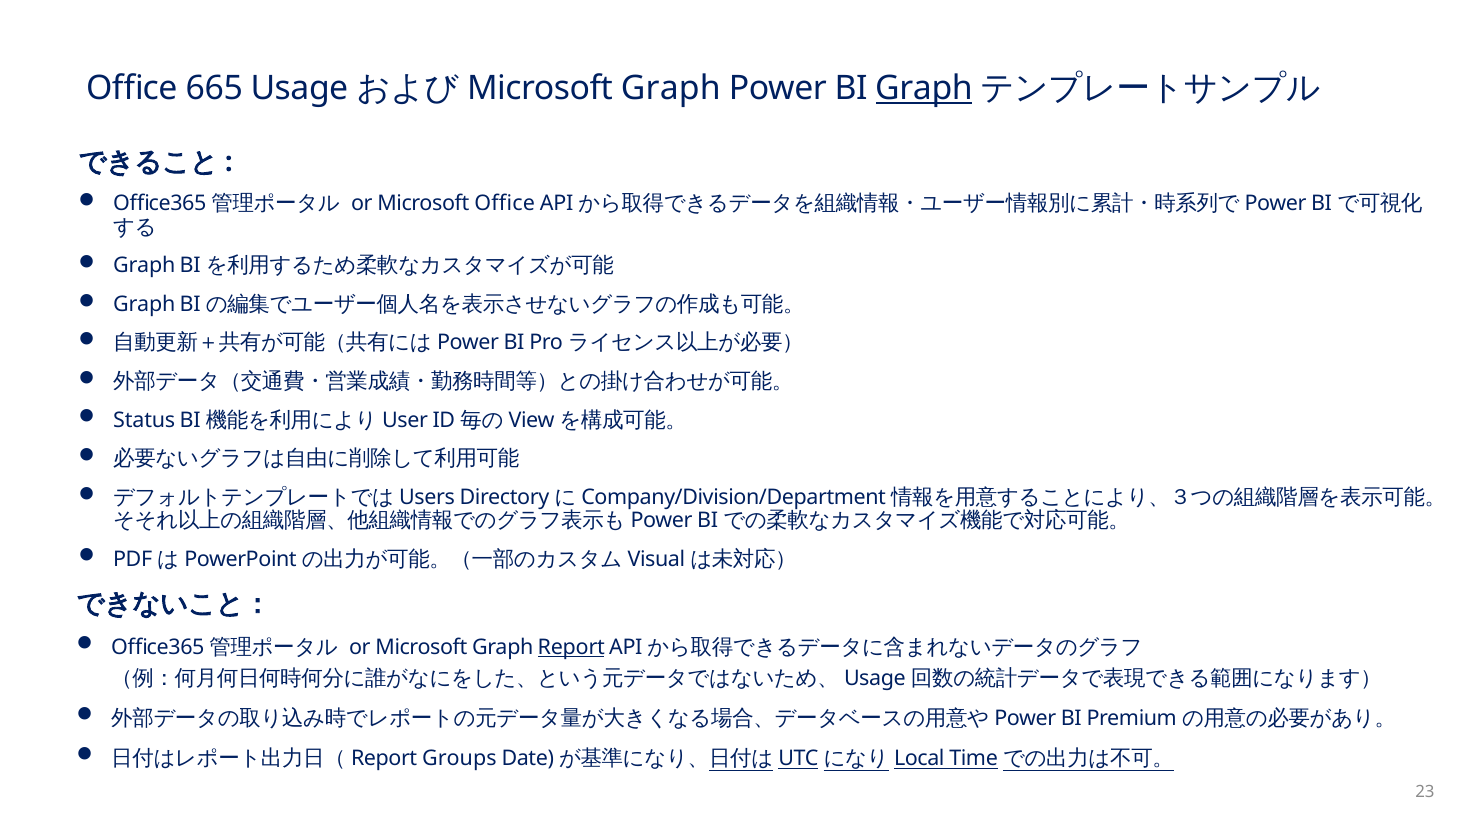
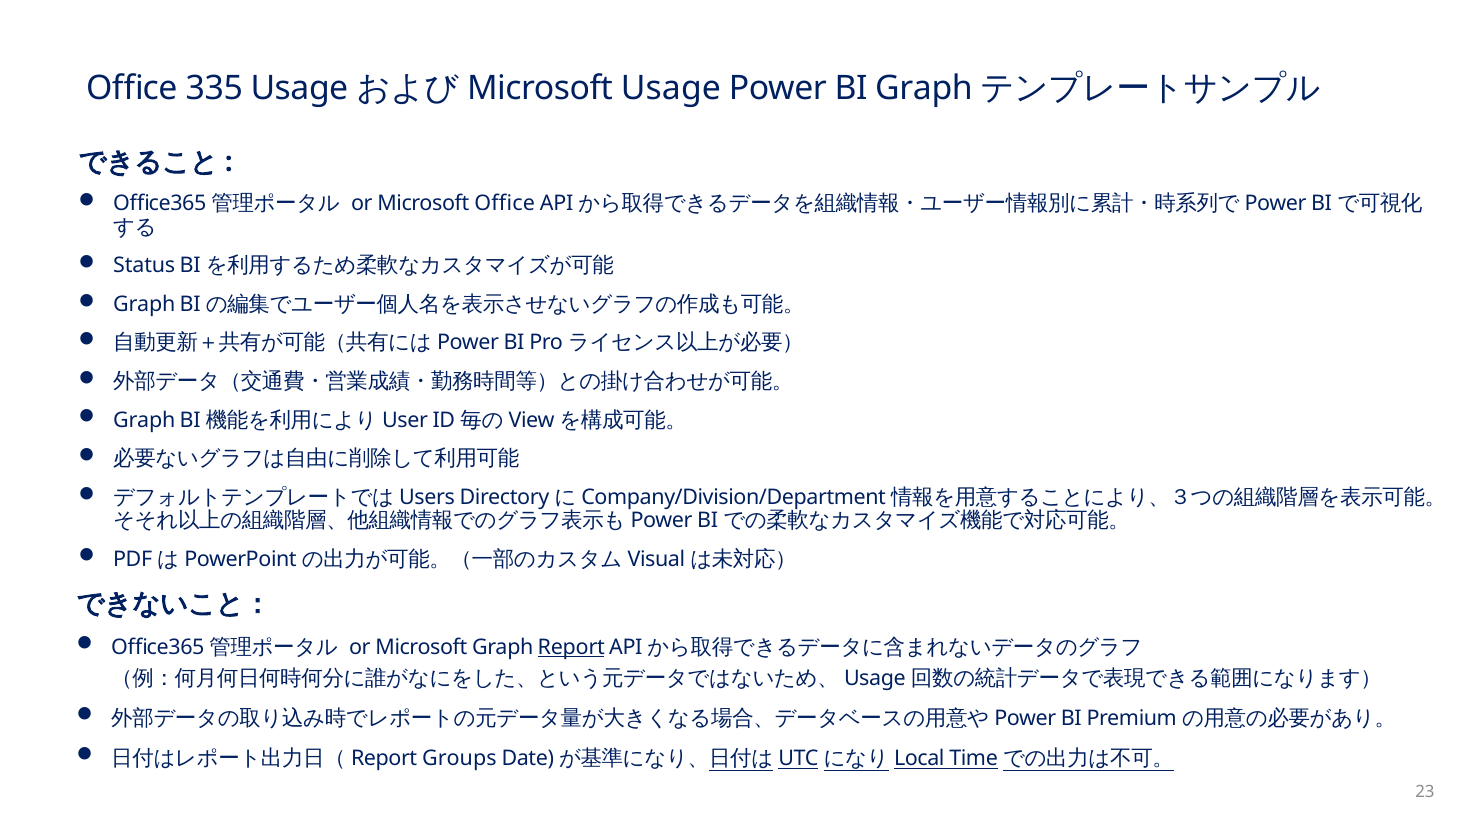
665: 665 -> 335 (214, 88)
Graph: Graph -> Usage (671, 88)
Graph underline: present -> none (924, 88)
Graph: Graph -> Status (144, 266)
Status: Status -> Graph (144, 420)
